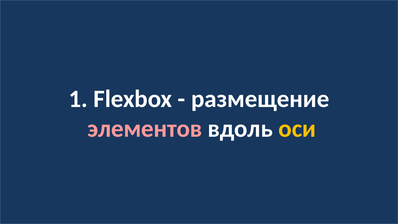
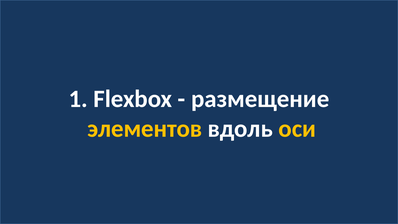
элементов colour: pink -> yellow (145, 129)
